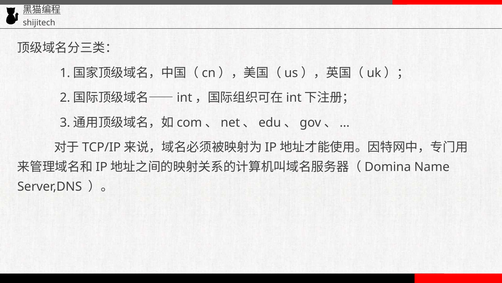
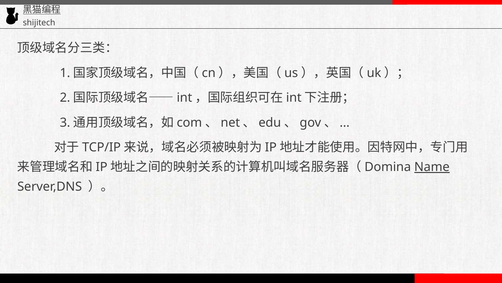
Name underline: none -> present (432, 167)
